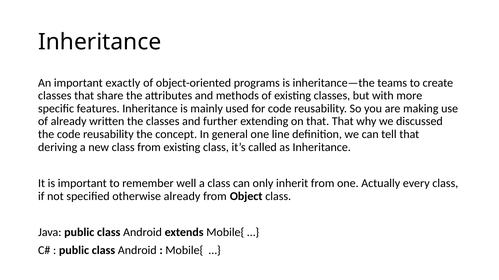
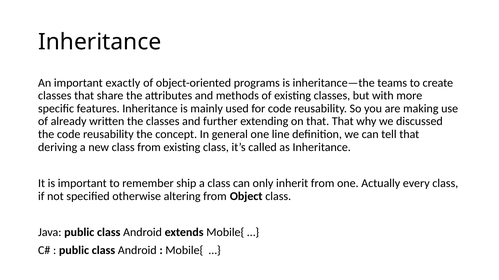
well: well -> ship (186, 184)
otherwise already: already -> altering (182, 197)
